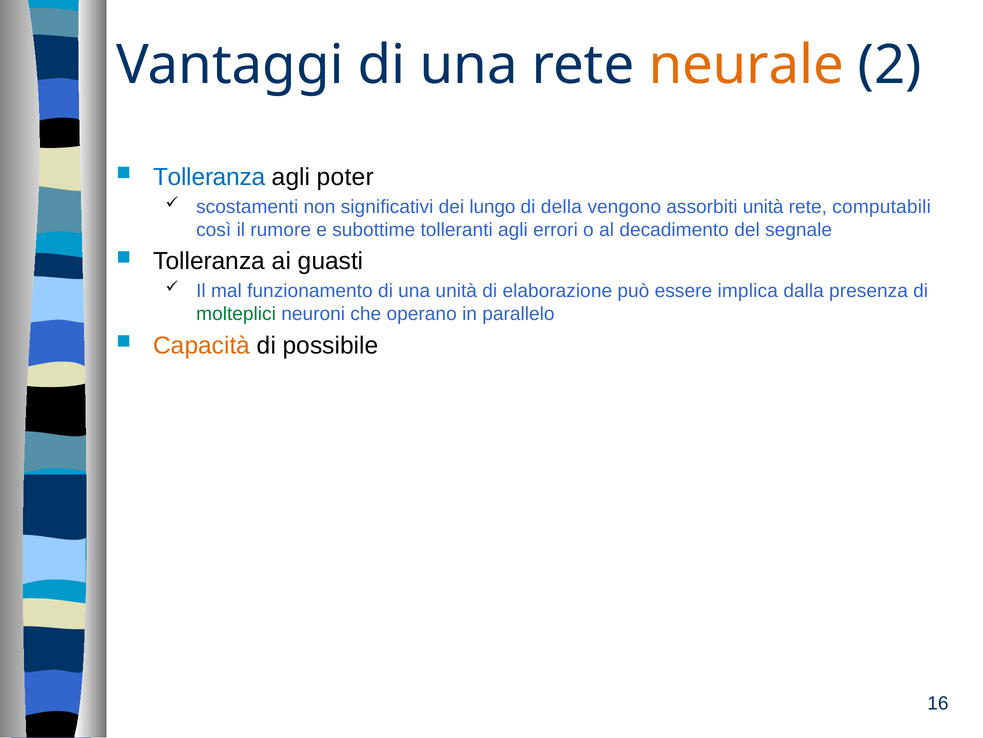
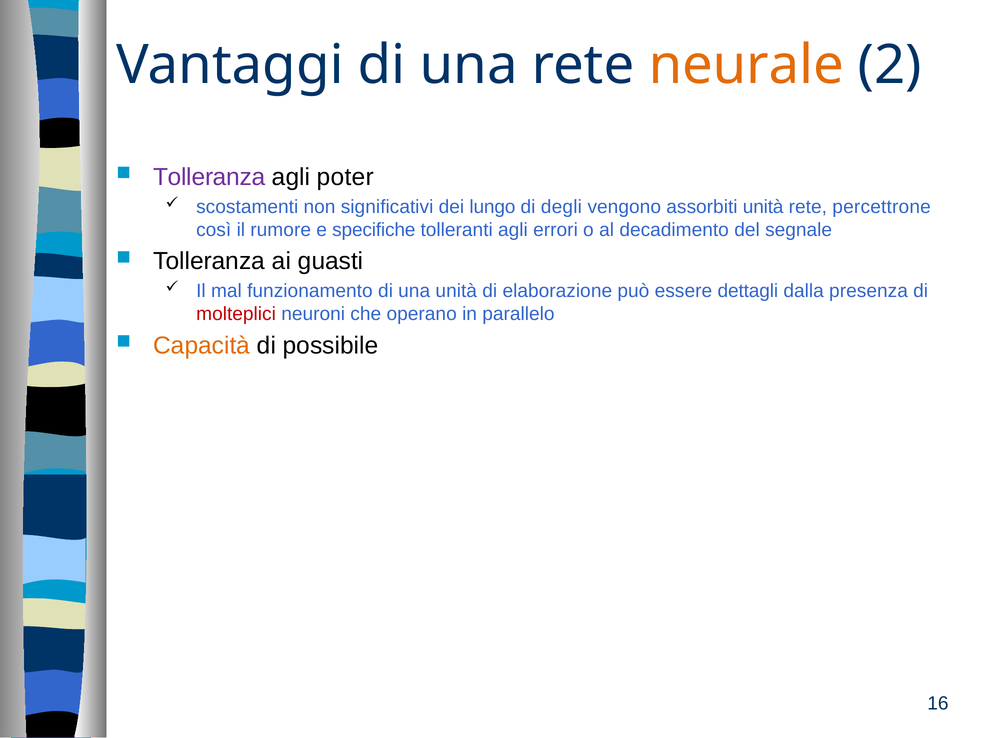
Tolleranza colour: blue -> purple (209, 177)
della: della -> degli (561, 207)
computabili: computabili -> percettrone (882, 207)
subottime: subottime -> specifiche (374, 229)
implica: implica -> dettagli (748, 291)
molteplici colour: green -> red (236, 314)
